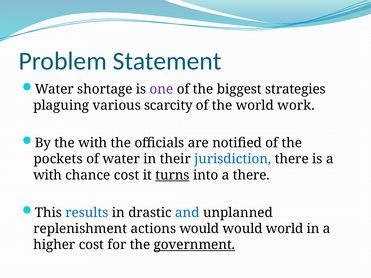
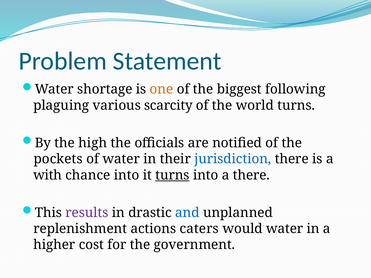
one colour: purple -> orange (162, 89)
strategies: strategies -> following (295, 89)
world work: work -> turns (296, 105)
the with: with -> high (93, 143)
chance cost: cost -> into (127, 175)
results colour: blue -> purple (87, 213)
actions would: would -> caters (199, 229)
would world: world -> water (285, 229)
government underline: present -> none (194, 245)
